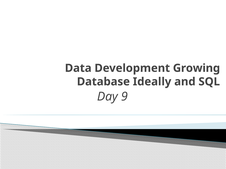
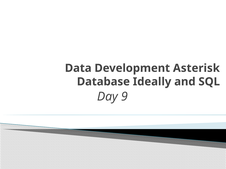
Growing: Growing -> Asterisk (196, 68)
